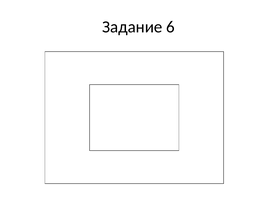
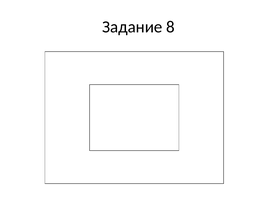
6: 6 -> 8 (170, 27)
